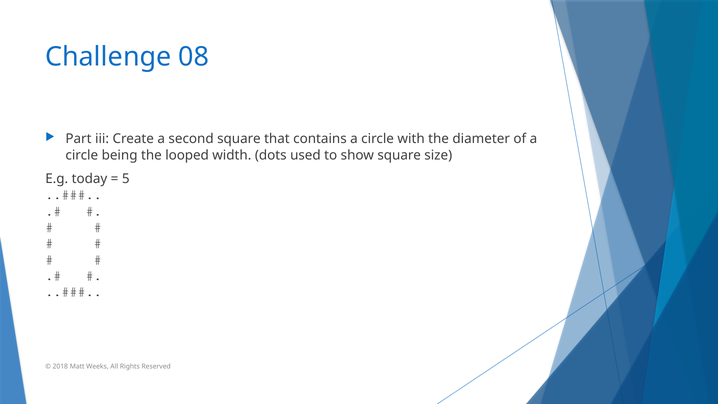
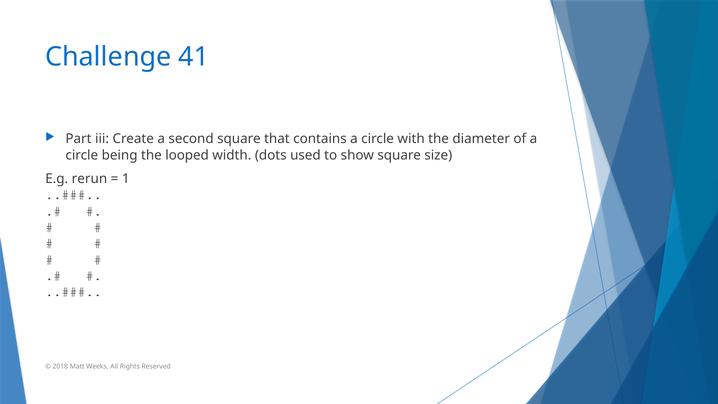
08: 08 -> 41 (194, 57)
today: today -> rerun (89, 179)
5: 5 -> 1 (126, 179)
